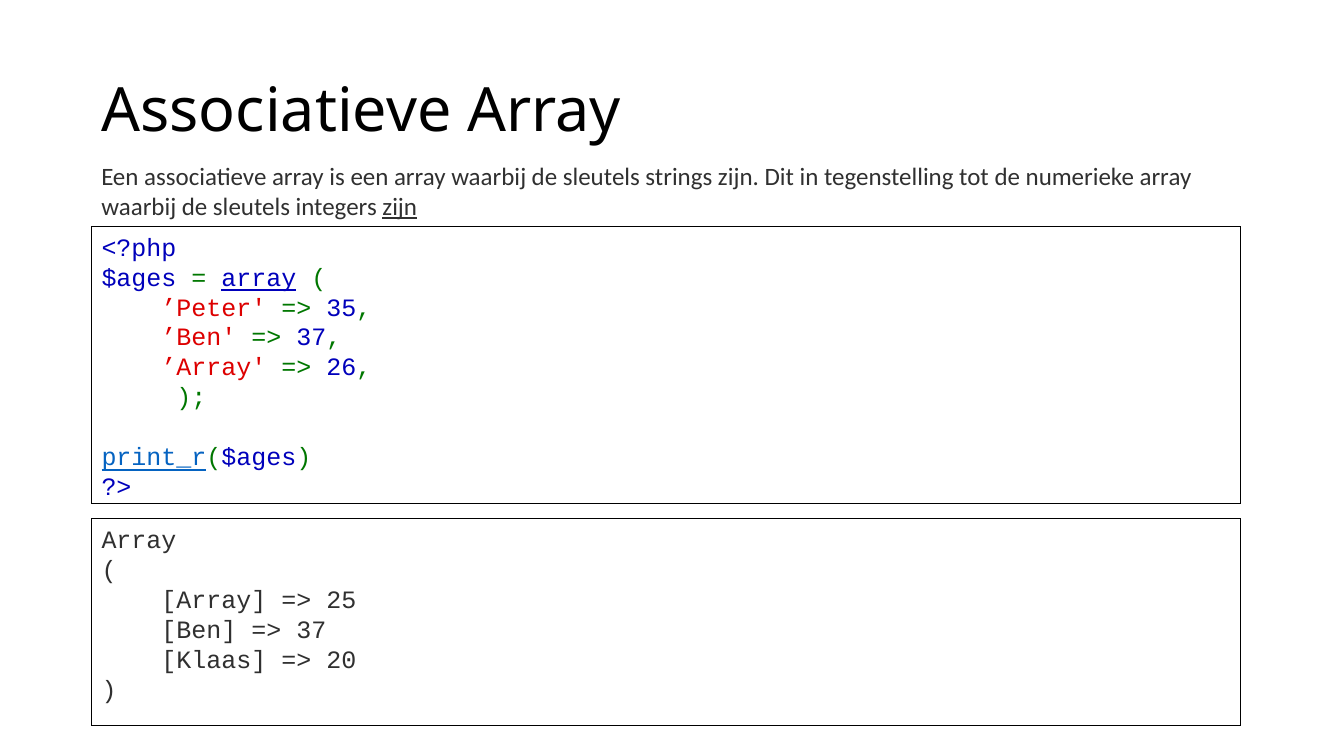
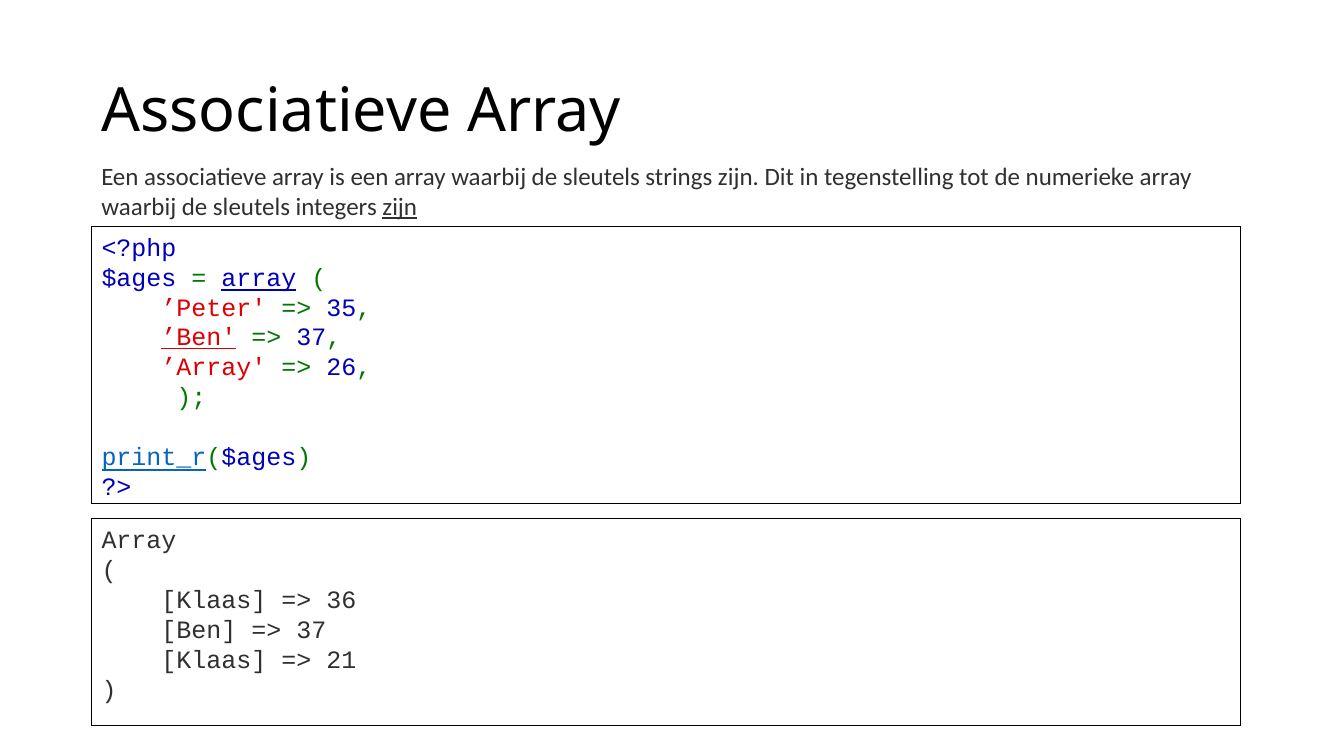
’Ben underline: none -> present (199, 338)
Array: Array -> Klaas (214, 601)
25: 25 -> 36 (341, 601)
20: 20 -> 21 (341, 661)
